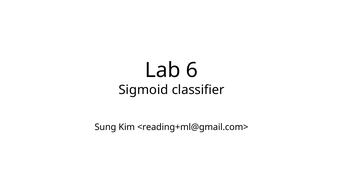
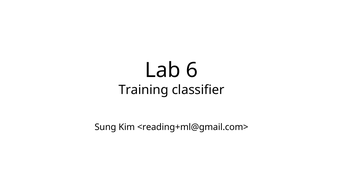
Sigmoid: Sigmoid -> Training (144, 90)
